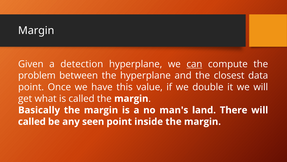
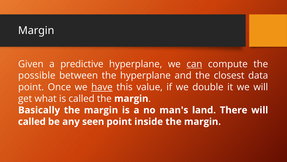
detection: detection -> predictive (82, 64)
problem: problem -> possible (37, 75)
have underline: none -> present (102, 87)
